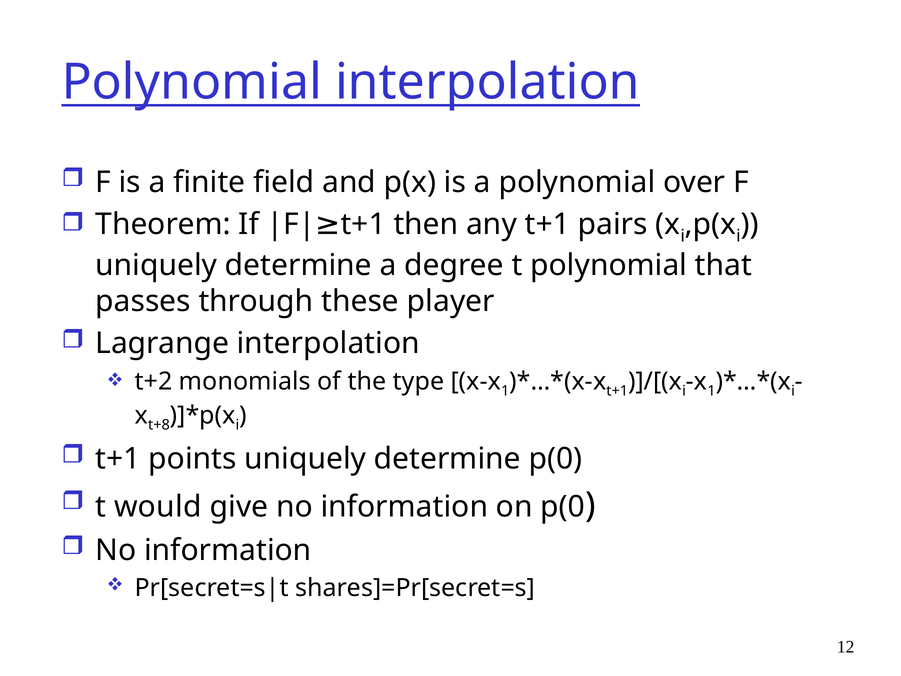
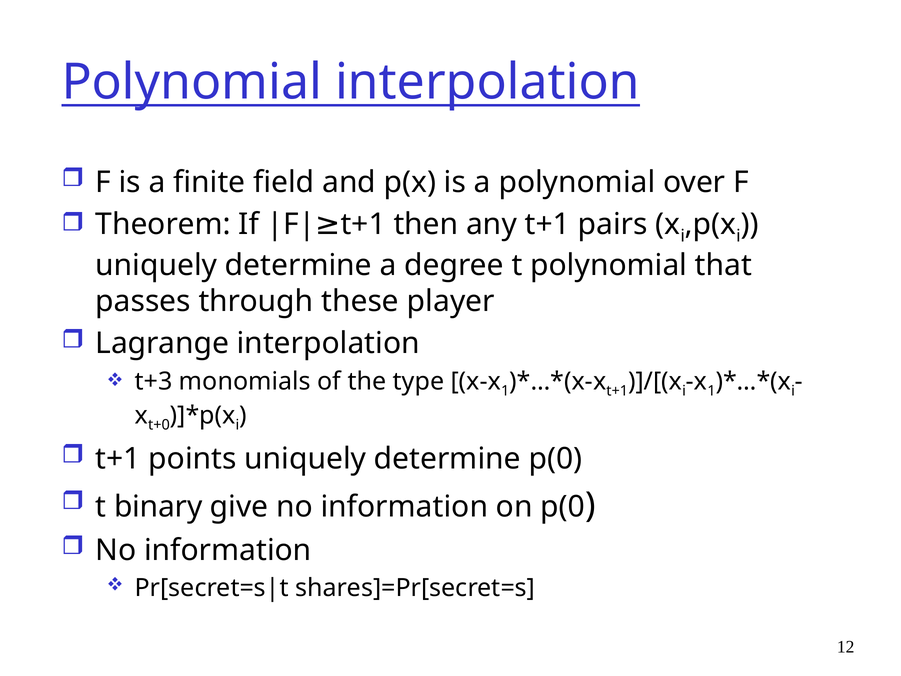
t+2: t+2 -> t+3 (154, 381)
t+8: t+8 -> t+0 (159, 425)
would: would -> binary (158, 507)
